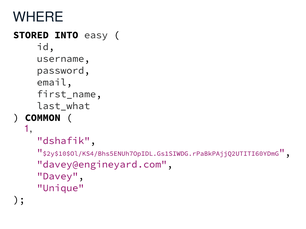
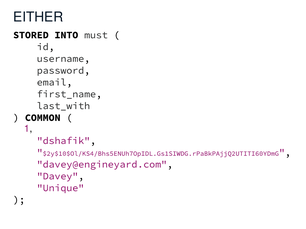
WHERE: WHERE -> EITHER (38, 17)
easy: easy -> must (96, 35)
last_what: last_what -> last_with (63, 106)
